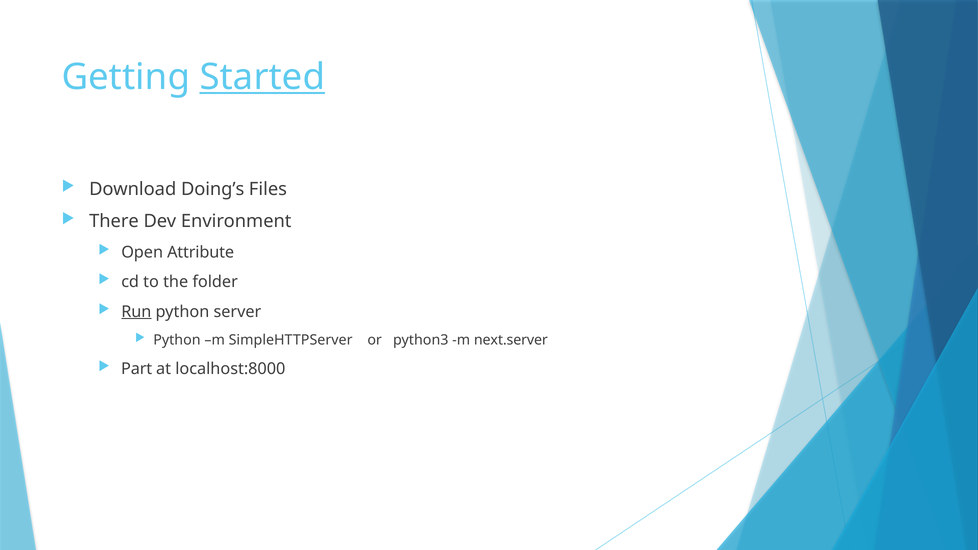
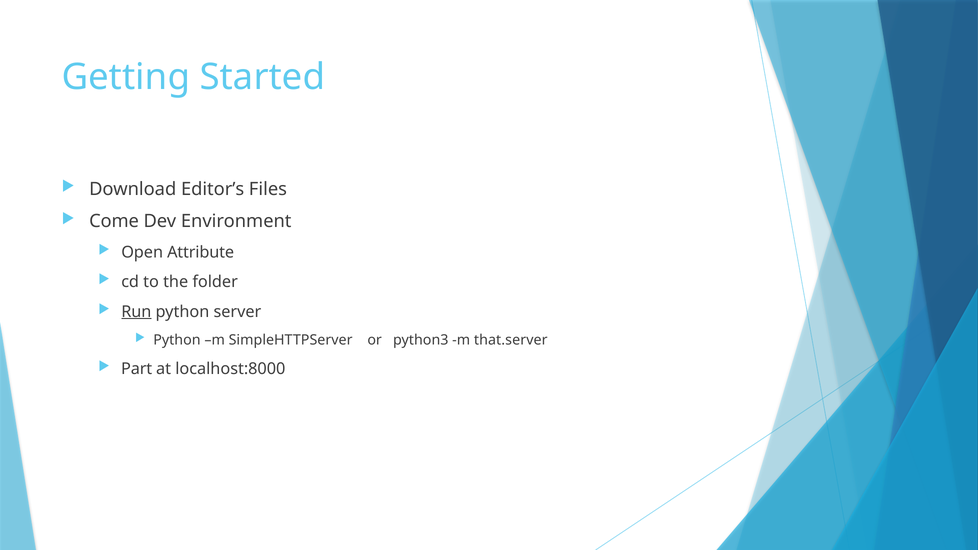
Started underline: present -> none (262, 77)
Doing’s: Doing’s -> Editor’s (213, 189)
There: There -> Come (114, 221)
next.server: next.server -> that.server (511, 340)
